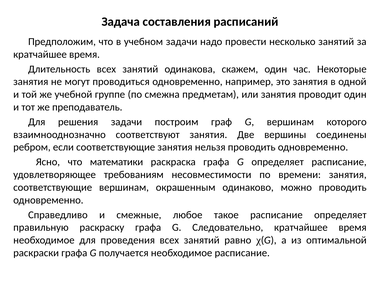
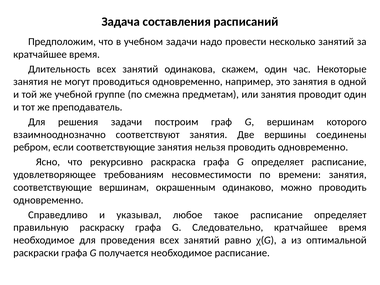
математики: математики -> рекурсивно (116, 162)
смежные: смежные -> указывал (139, 215)
